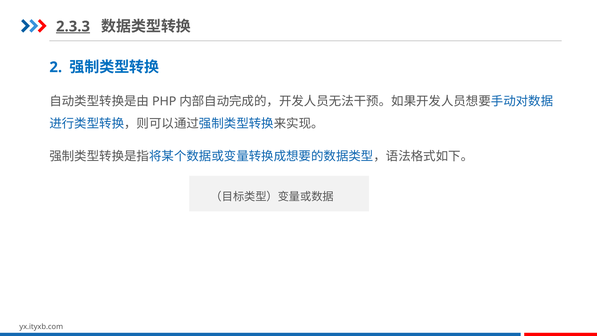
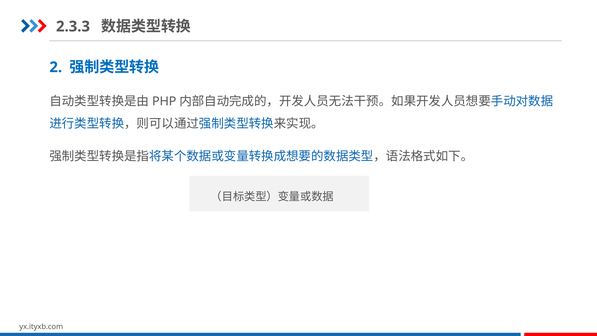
2.3.3 underline: present -> none (73, 27)
